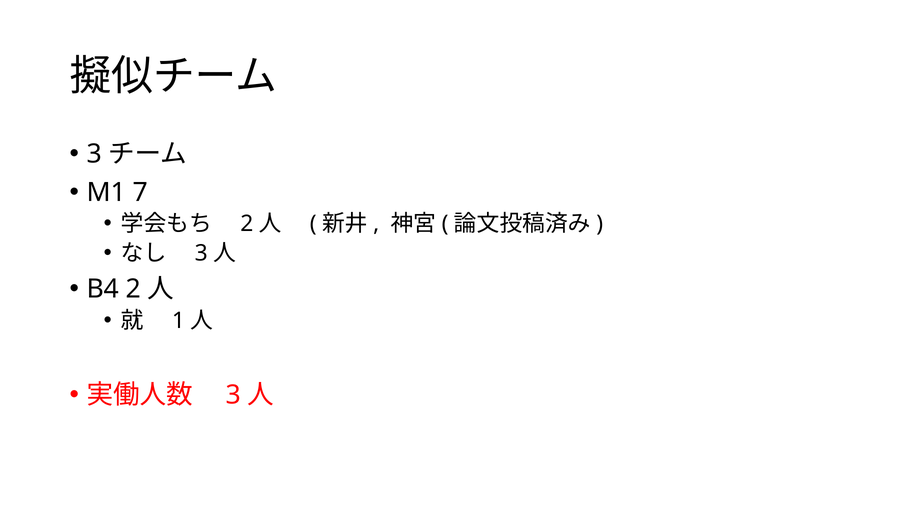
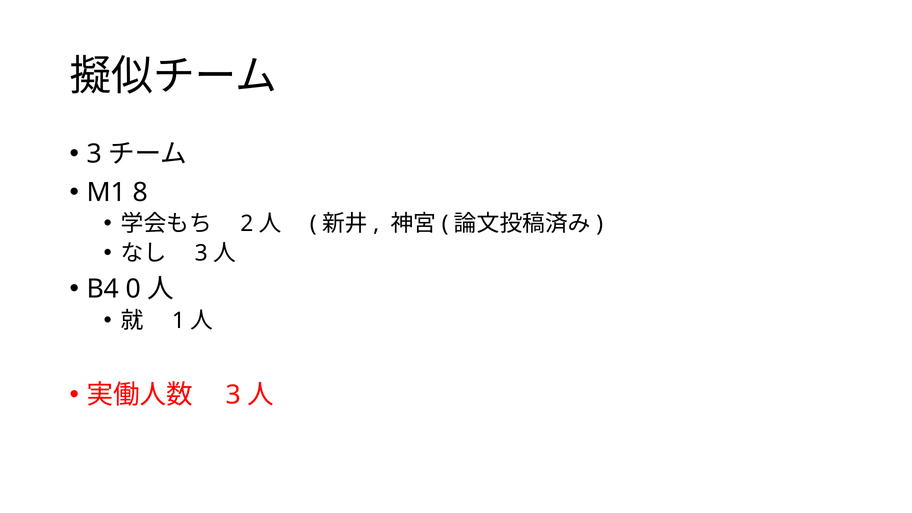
7: 7 -> 8 (140, 192)
B4 2: 2 -> 0 (134, 289)
